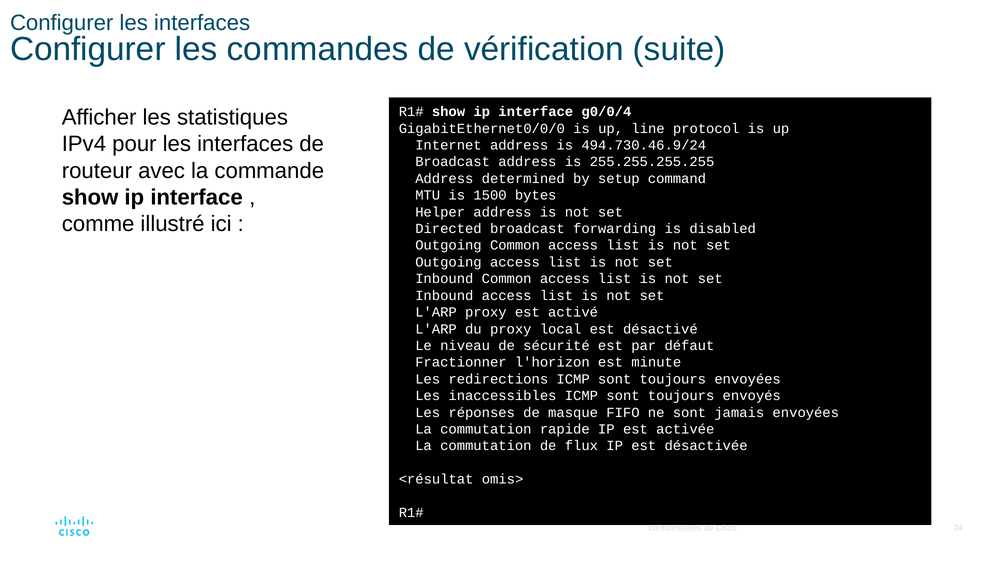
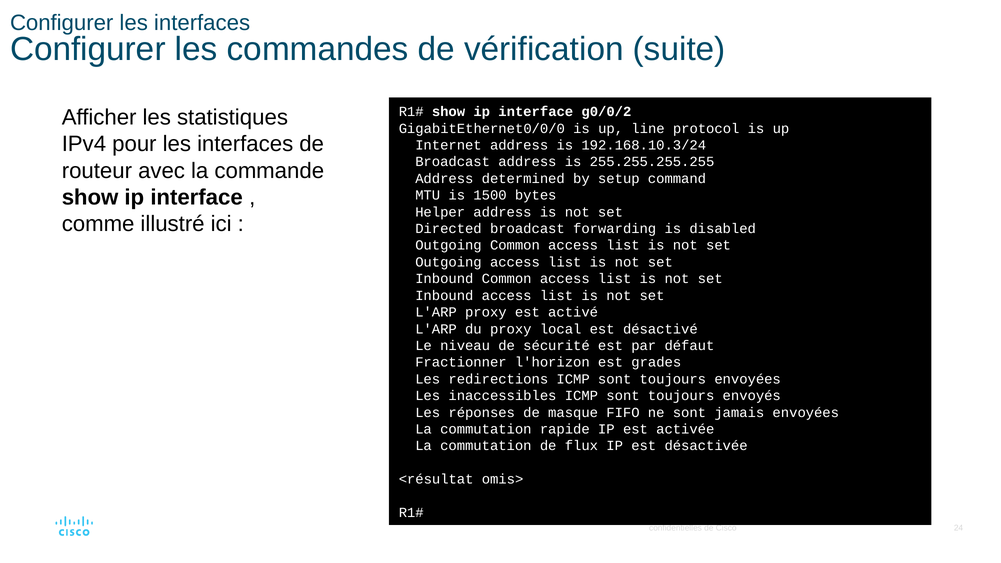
g0/0/4: g0/0/4 -> g0/0/2 (606, 112)
494.730.46.9/24: 494.730.46.9/24 -> 192.168.10.3/24 (644, 145)
minute: minute -> grades (656, 362)
